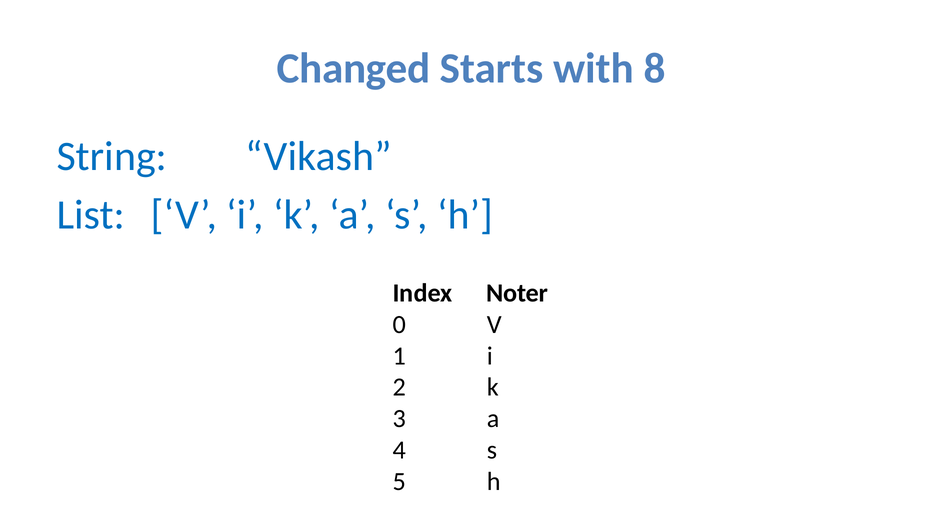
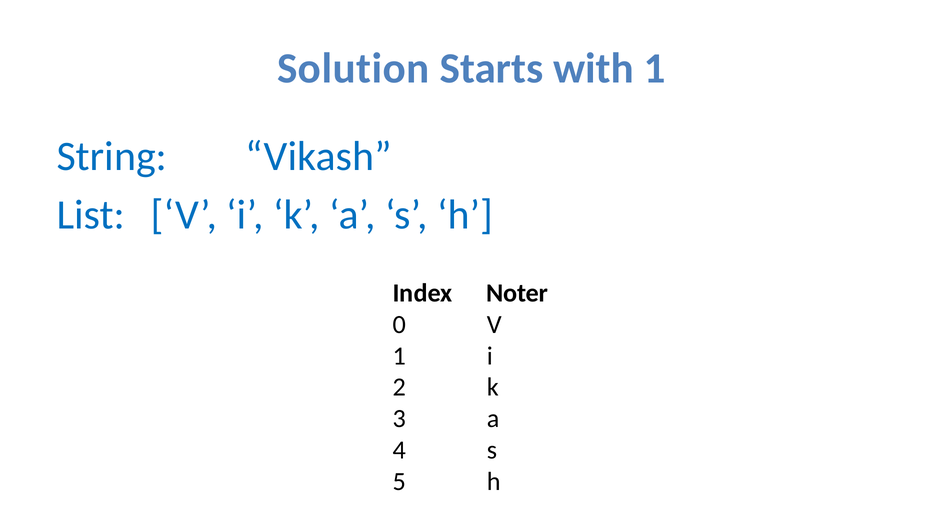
Changed: Changed -> Solution (353, 68)
with 8: 8 -> 1 (655, 68)
